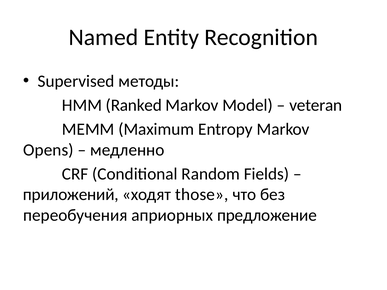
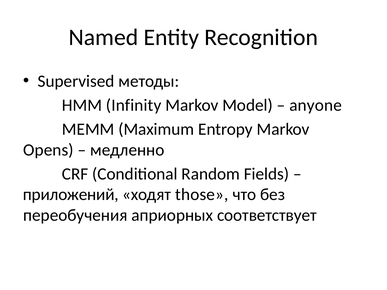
Ranked: Ranked -> Infinity (134, 105)
veteran: veteran -> anyone (316, 105)
предложение: предложение -> соответствует (267, 215)
